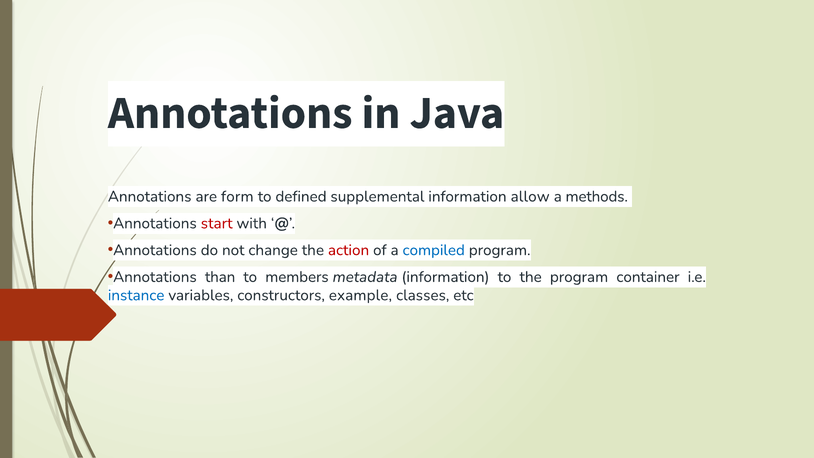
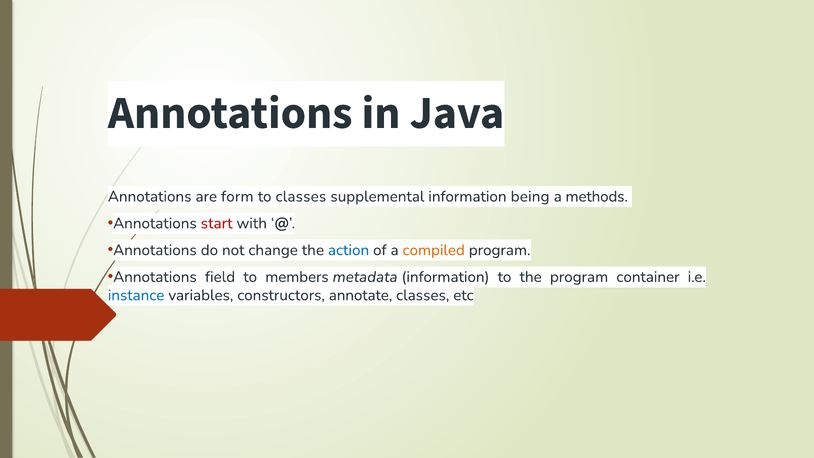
to defined: defined -> classes (301, 196)
allow: allow -> being (530, 196)
action colour: red -> blue (349, 250)
compiled colour: blue -> orange (434, 250)
than: than -> field (220, 277)
example: example -> annotate (361, 295)
